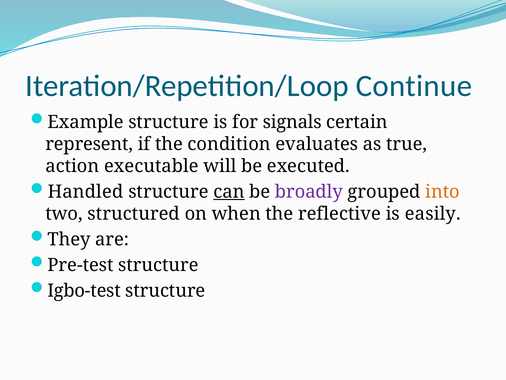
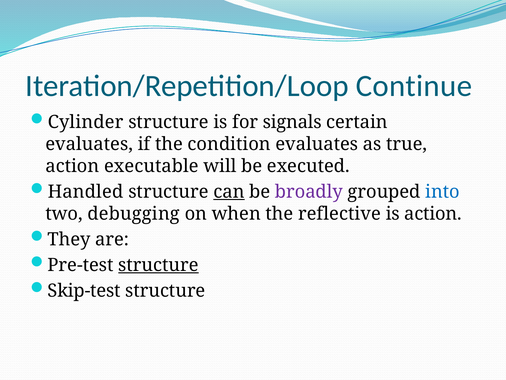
Example: Example -> Cylinder (86, 122)
represent: represent -> evaluates (89, 144)
into colour: orange -> blue (443, 191)
structured: structured -> debugging (134, 213)
is easily: easily -> action (433, 213)
structure underline: none -> present (158, 265)
Igbo-test: Igbo-test -> Skip-test (84, 290)
